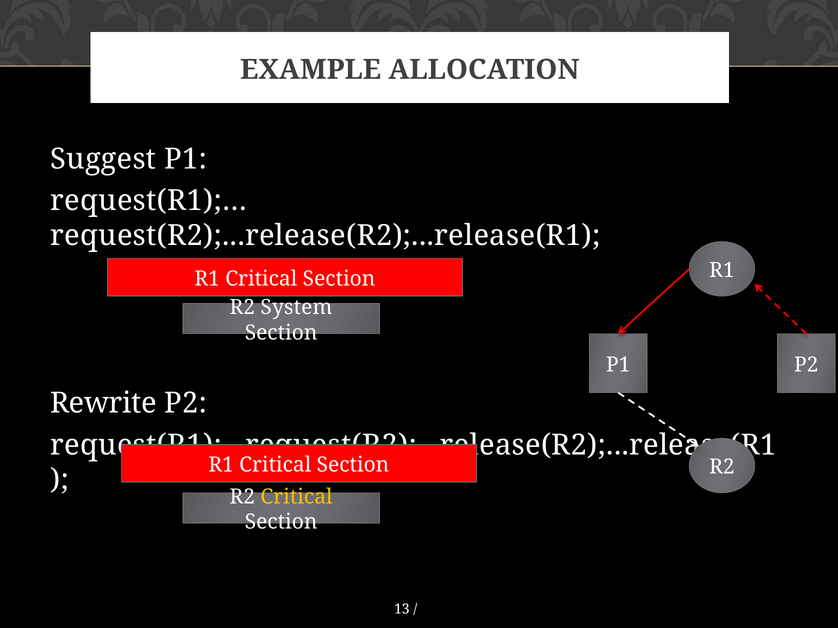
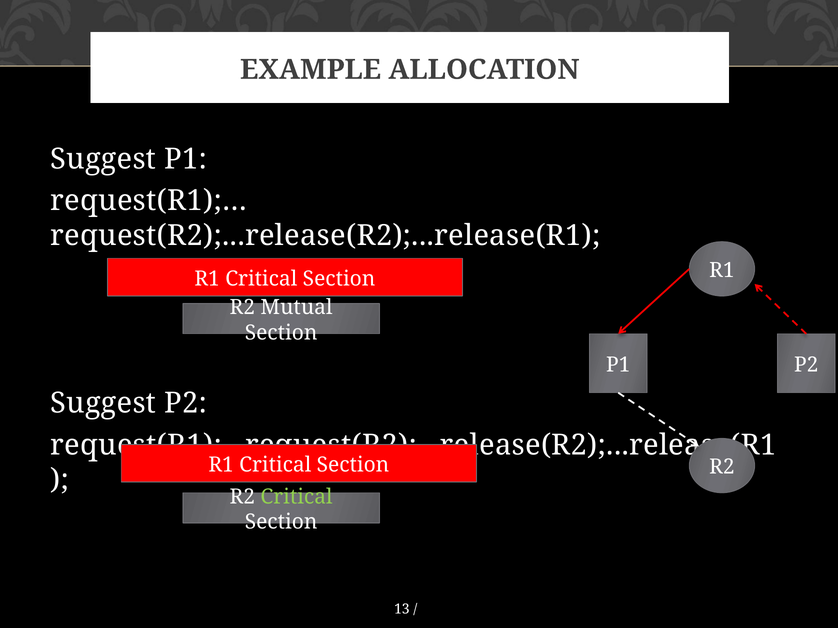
System: System -> Mutual (297, 308)
Rewrite: Rewrite -> Suggest (103, 403)
Critical colour: yellow -> light green (297, 497)
